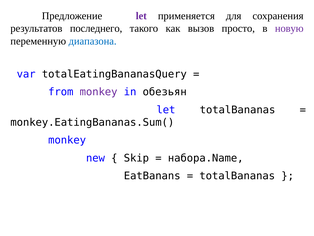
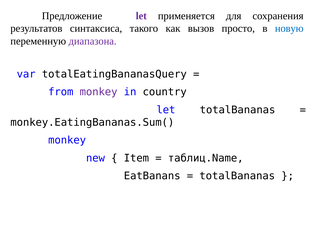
последнего: последнего -> синтаксиса (96, 28)
новую colour: purple -> blue (289, 28)
диапазона colour: blue -> purple (93, 41)
обезьян: обезьян -> country (165, 92)
Skip: Skip -> Item (136, 158)
набора.Name: набора.Name -> таблиц.Name (206, 158)
